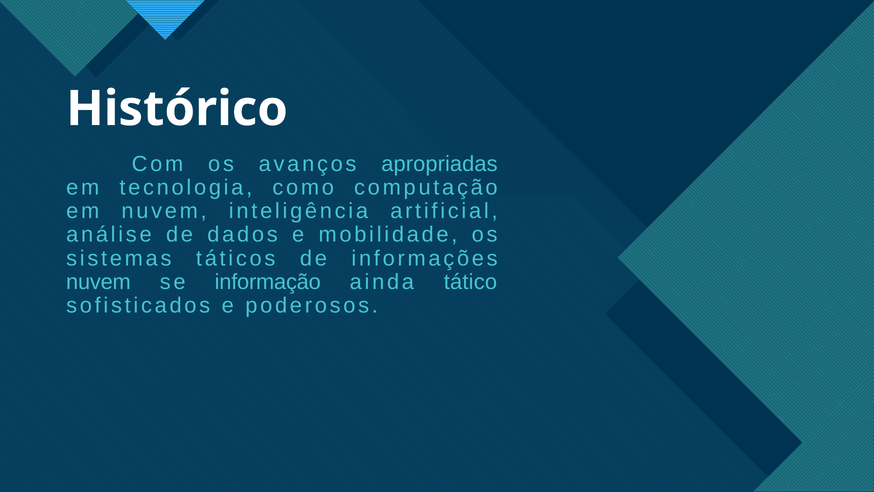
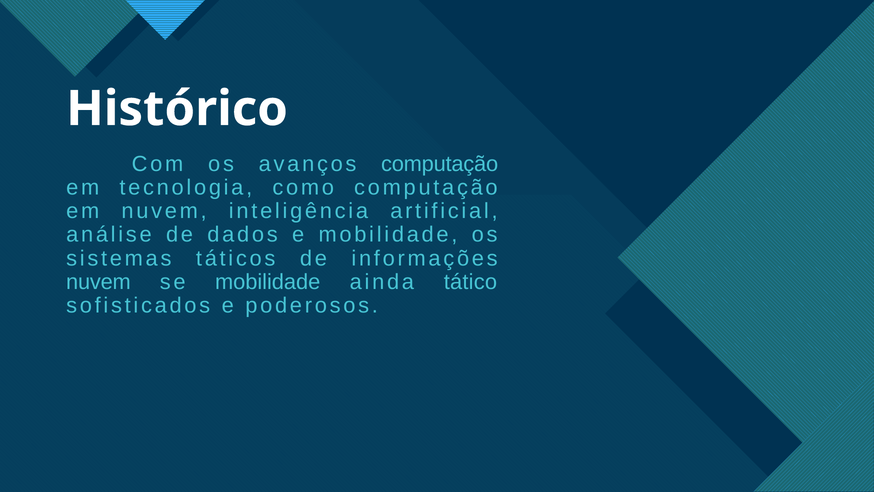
avanços apropriadas: apropriadas -> computação (440, 164)
se informação: informação -> mobilidade (268, 282)
